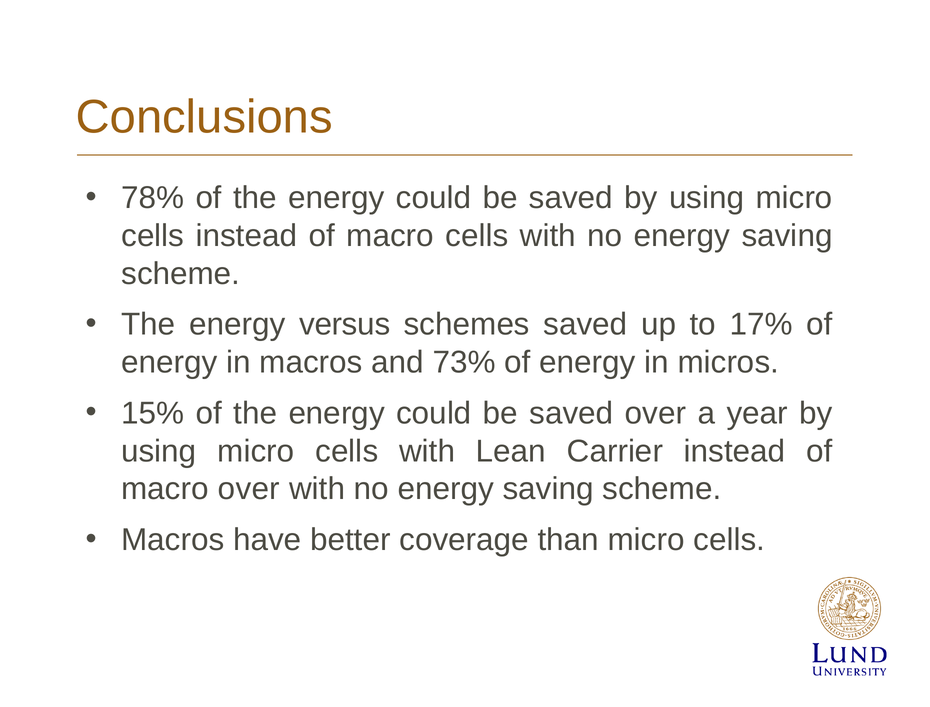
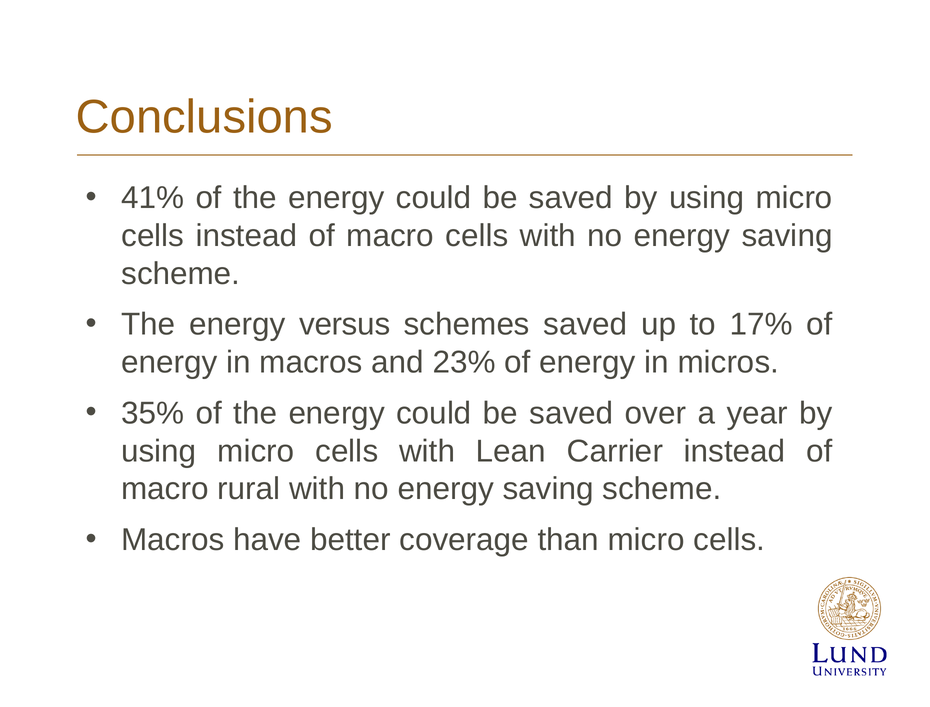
78%: 78% -> 41% (153, 198)
73%: 73% -> 23% (464, 362)
15%: 15% -> 35% (153, 413)
macro over: over -> rural (249, 489)
